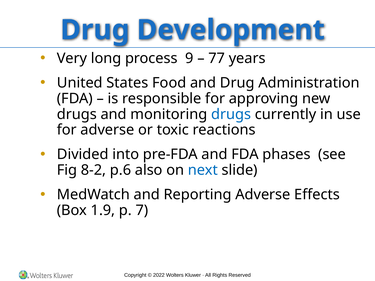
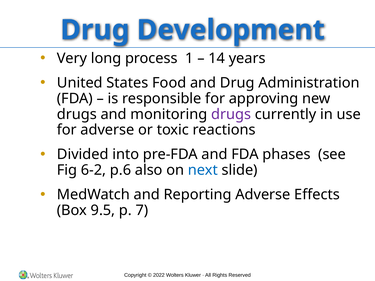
9: 9 -> 1 (189, 58)
77: 77 -> 14 (217, 58)
drugs colour: blue -> purple (231, 114)
8-2: 8-2 -> 6-2 (94, 170)
1.9: 1.9 -> 9.5 (103, 211)
